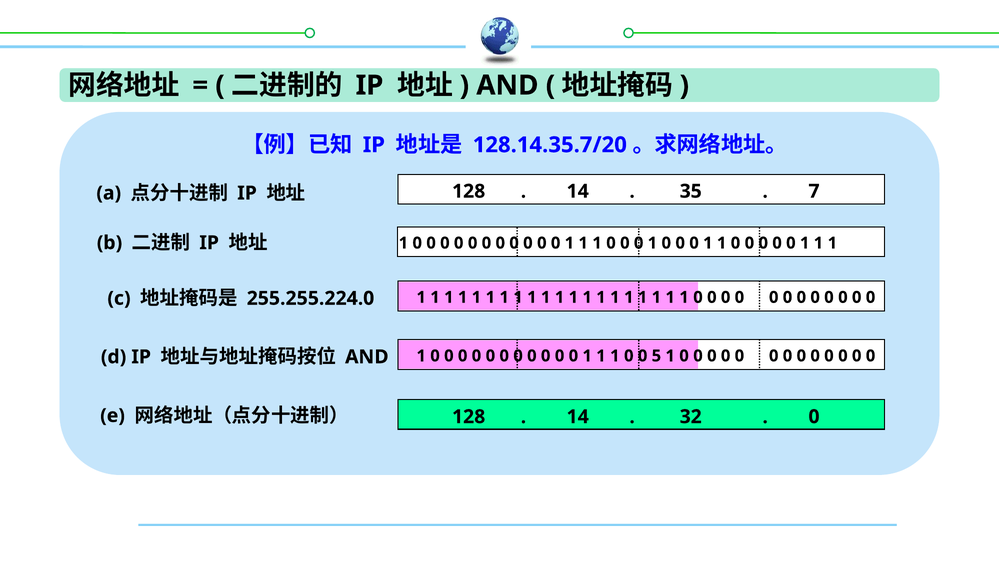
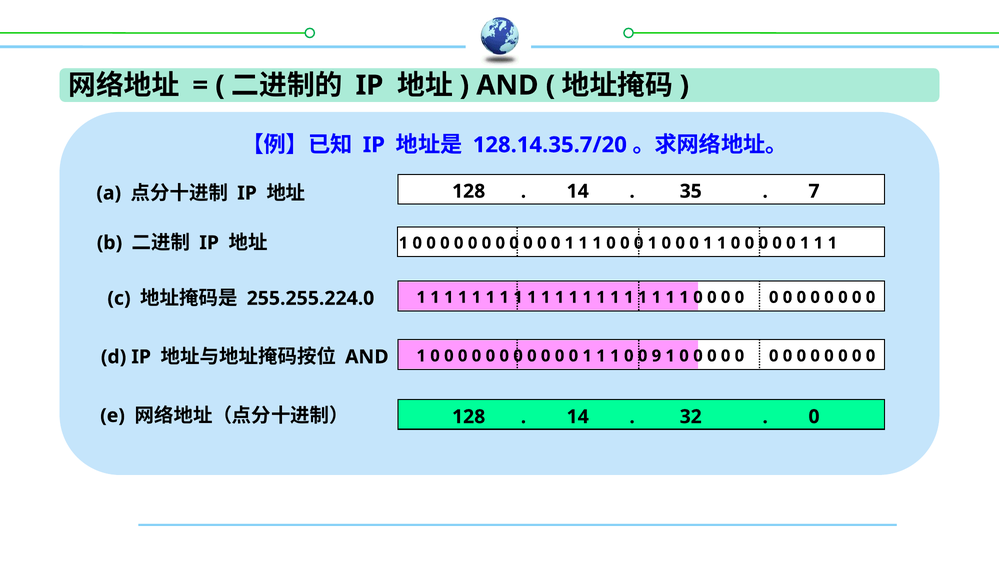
5: 5 -> 9 (656, 356)
